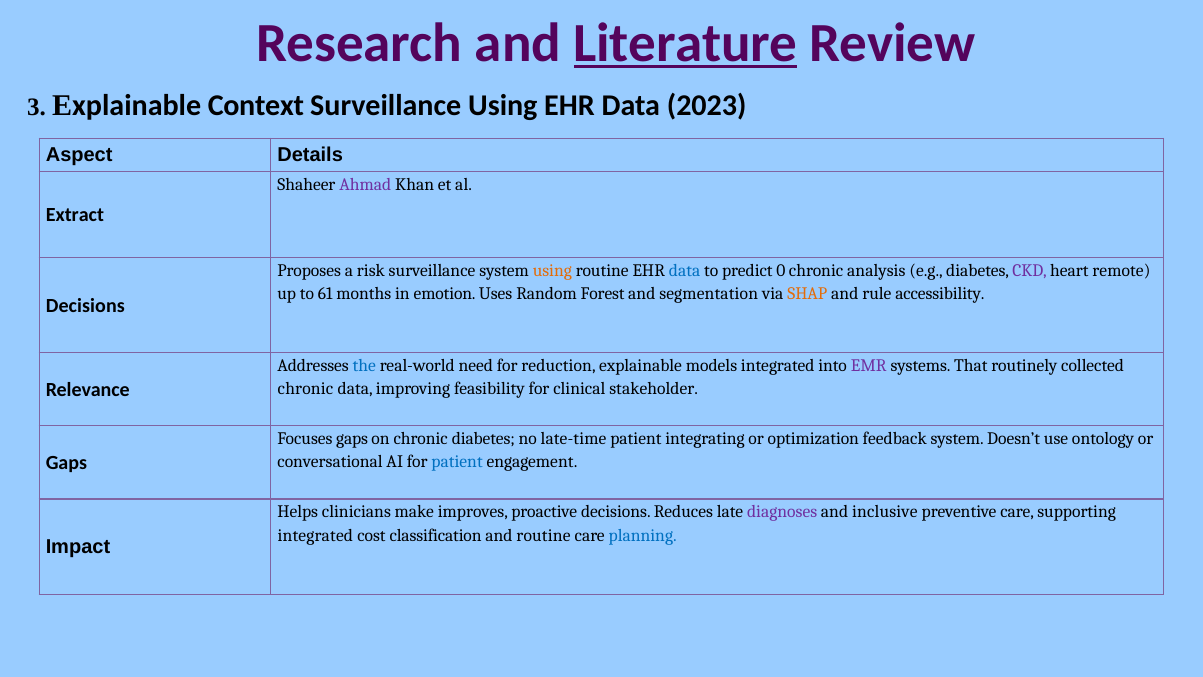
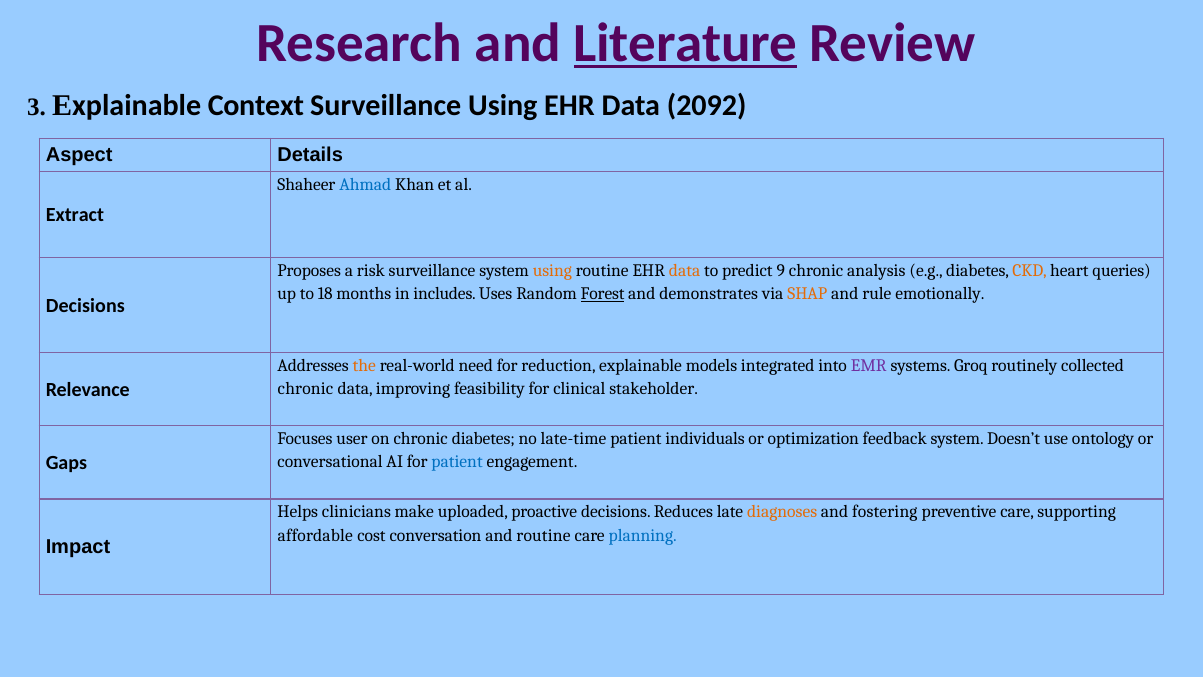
2023: 2023 -> 2092 (707, 106)
Ahmad colour: purple -> blue (365, 184)
data colour: blue -> orange (685, 271)
0: 0 -> 9 (781, 271)
CKD colour: purple -> orange (1030, 271)
remote: remote -> queries (1122, 271)
61: 61 -> 18 (325, 294)
emotion: emotion -> includes (445, 294)
Forest underline: none -> present (603, 294)
segmentation: segmentation -> demonstrates (709, 294)
accessibility: accessibility -> emotionally (940, 294)
the colour: blue -> orange (364, 366)
That: That -> Groq (971, 366)
Focuses gaps: gaps -> user (352, 439)
integrating: integrating -> individuals (705, 439)
improves: improves -> uploaded (473, 512)
diagnoses colour: purple -> orange (782, 512)
inclusive: inclusive -> fostering (885, 512)
integrated: integrated -> affordable (315, 535)
classification: classification -> conversation (436, 535)
